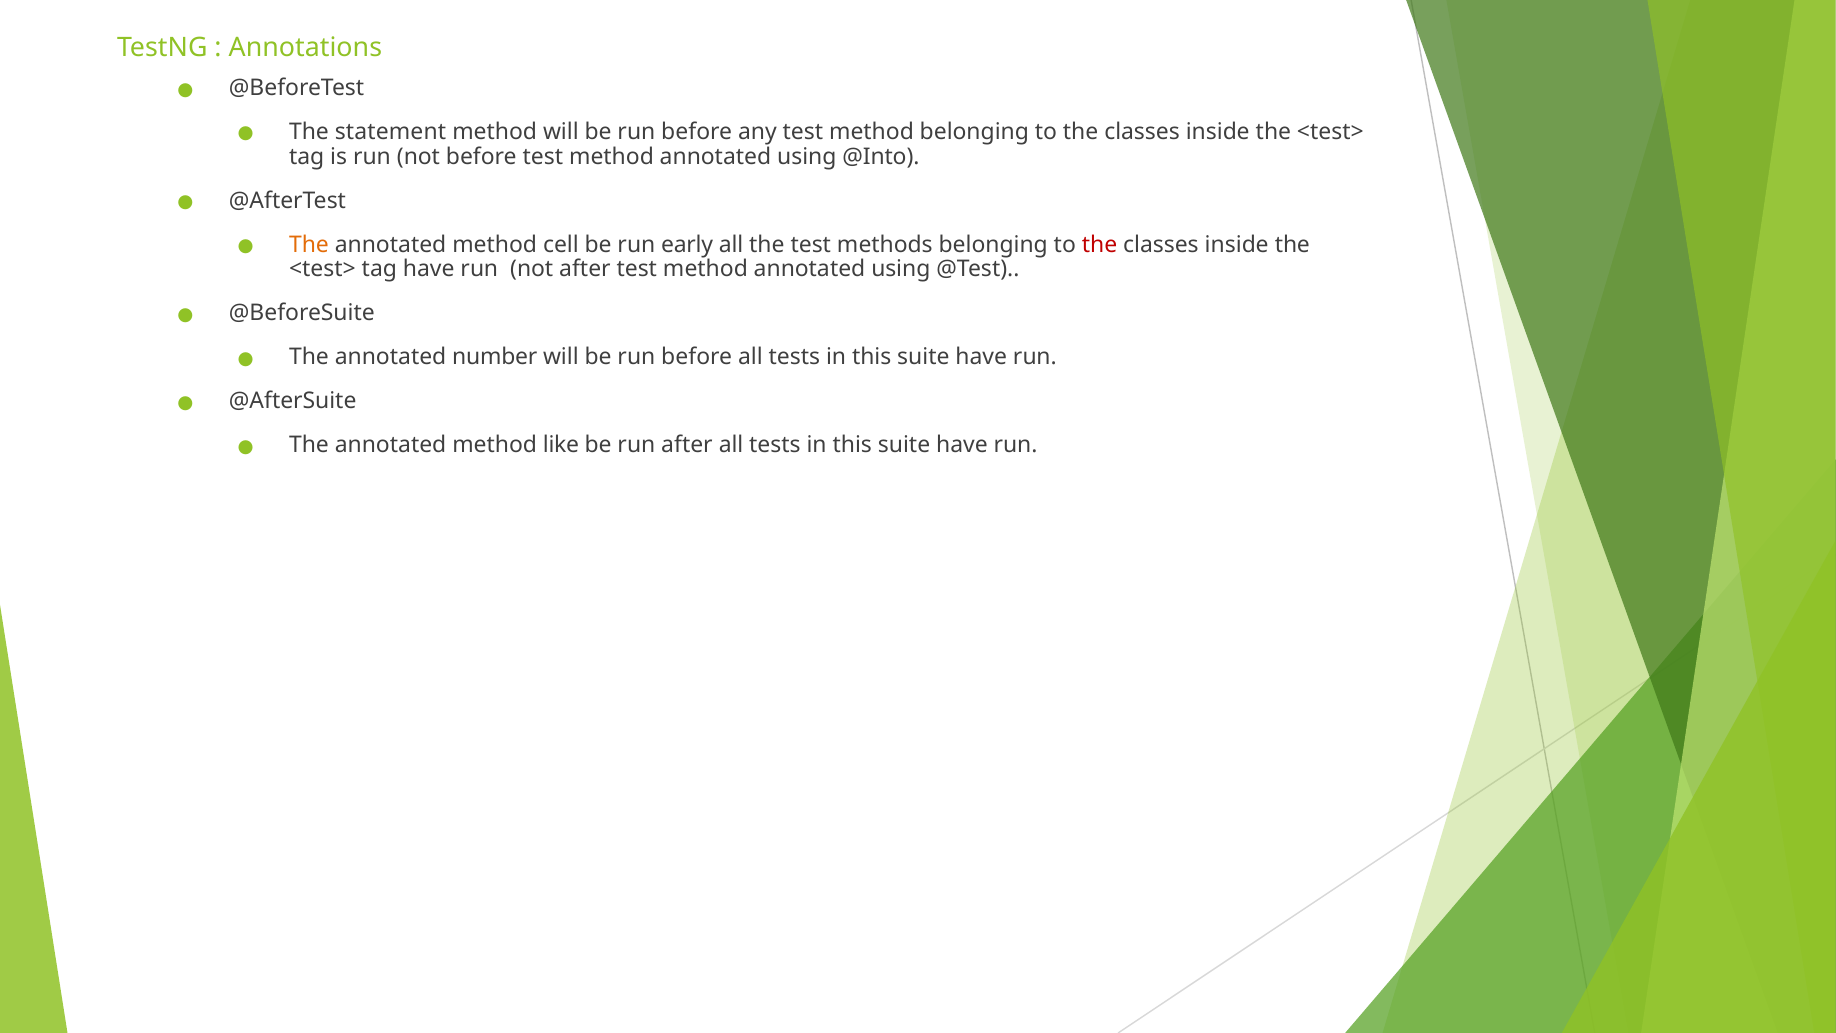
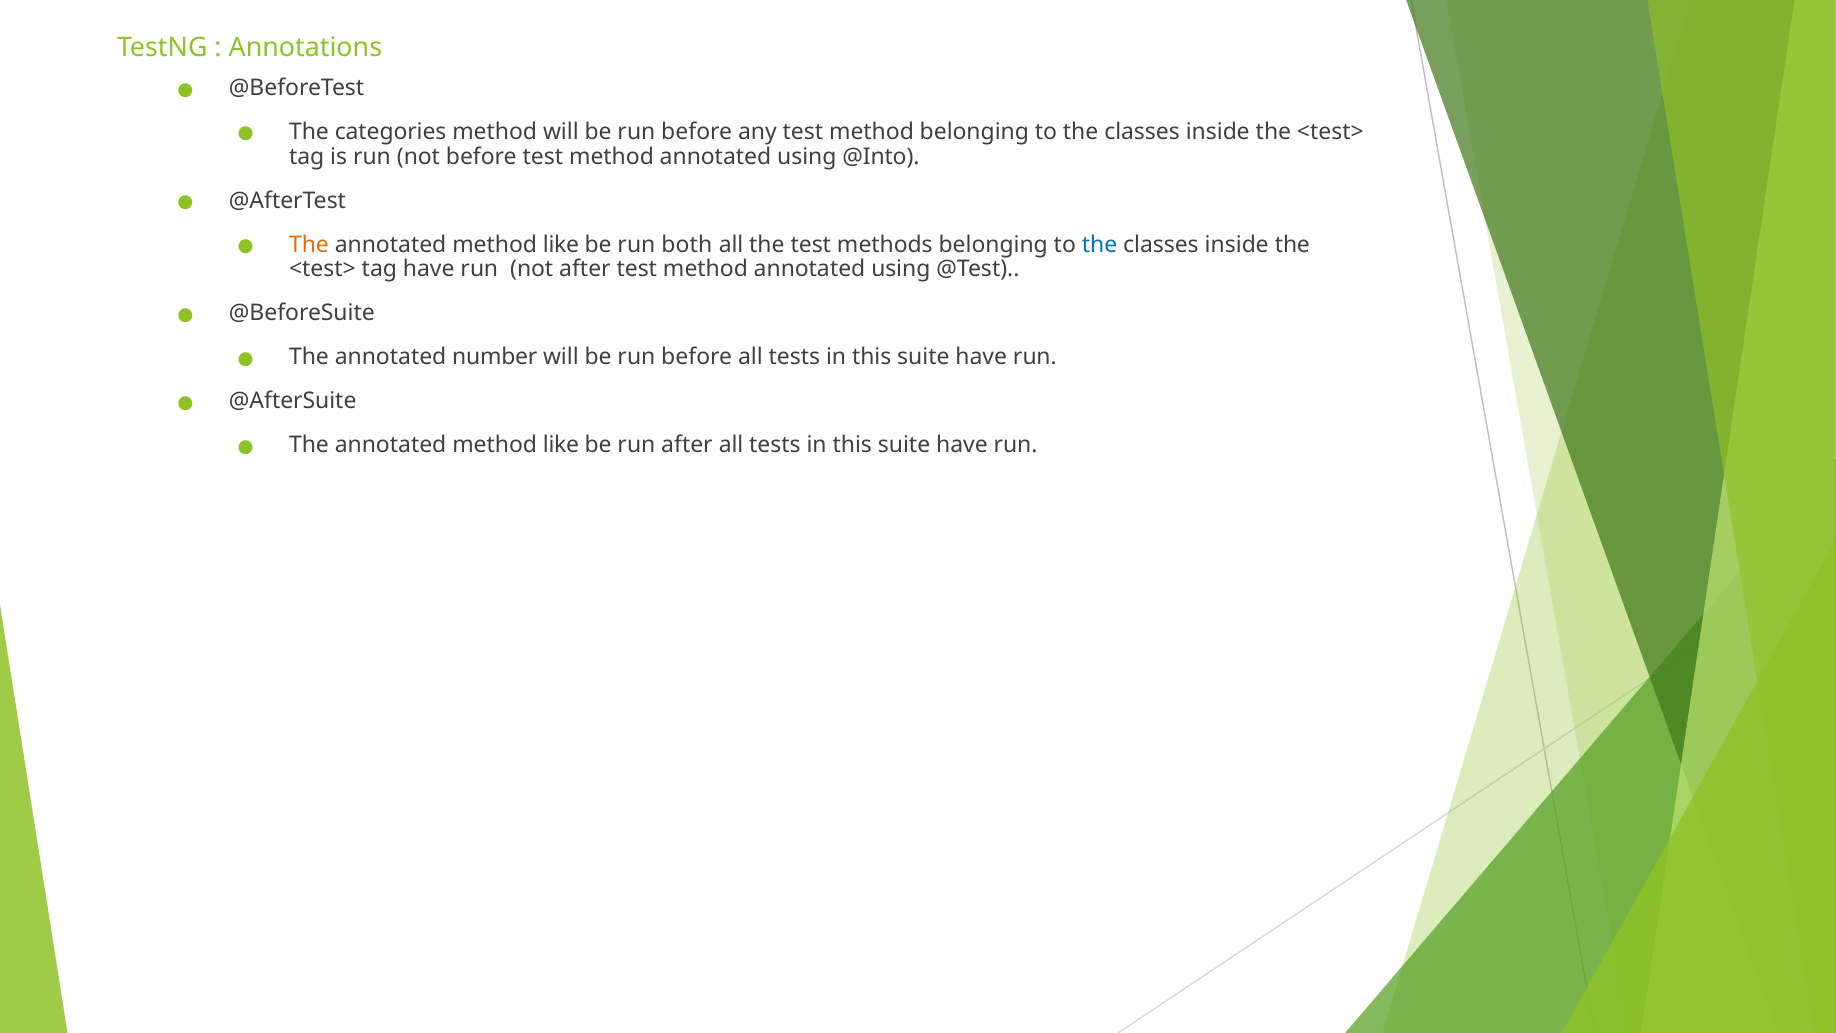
statement: statement -> categories (391, 132)
cell: cell -> like (561, 245)
early: early -> both (687, 245)
the colour: red -> blue (1100, 245)
